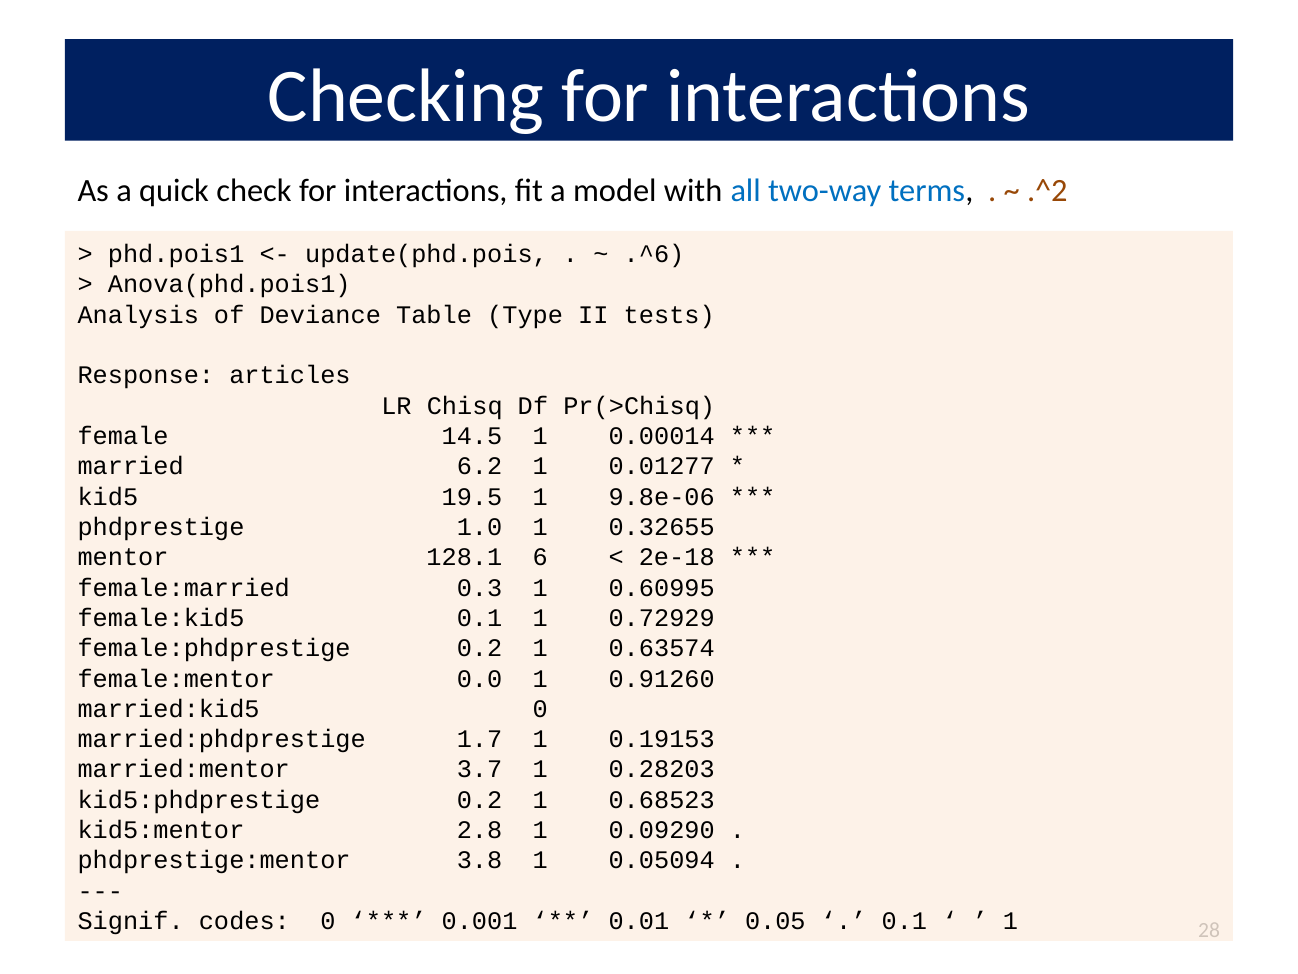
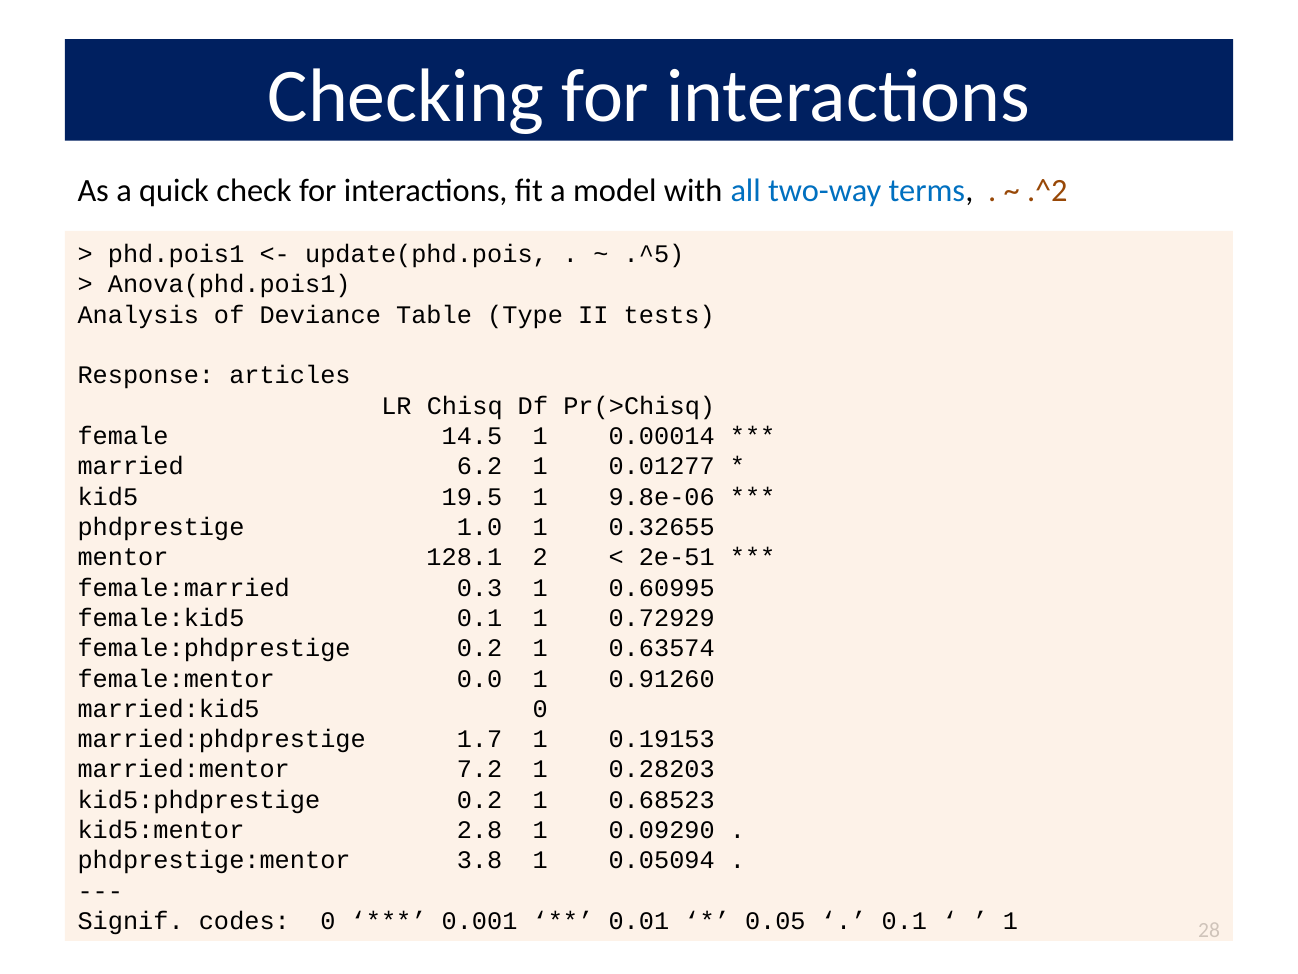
.^6: .^6 -> .^5 (654, 254)
6: 6 -> 2 (540, 557)
2e-18: 2e-18 -> 2e-51 (677, 557)
3.7: 3.7 -> 7.2 (480, 769)
